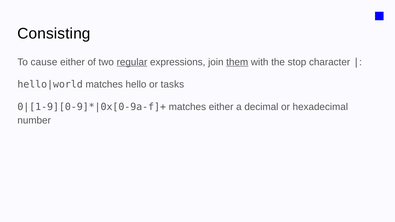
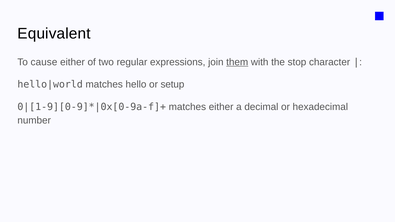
Consisting: Consisting -> Equivalent (54, 33)
regular underline: present -> none (132, 62)
tasks: tasks -> setup (172, 85)
